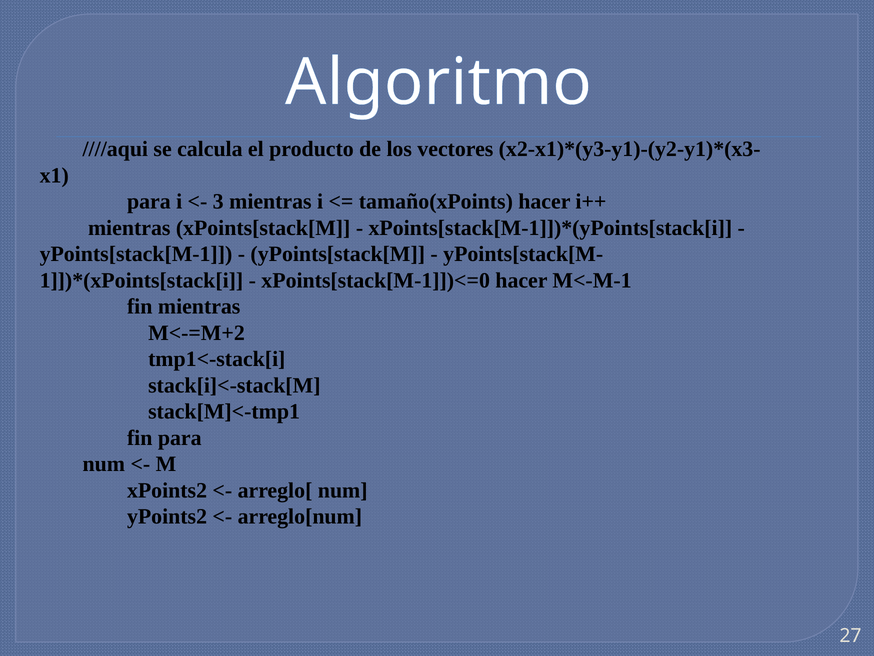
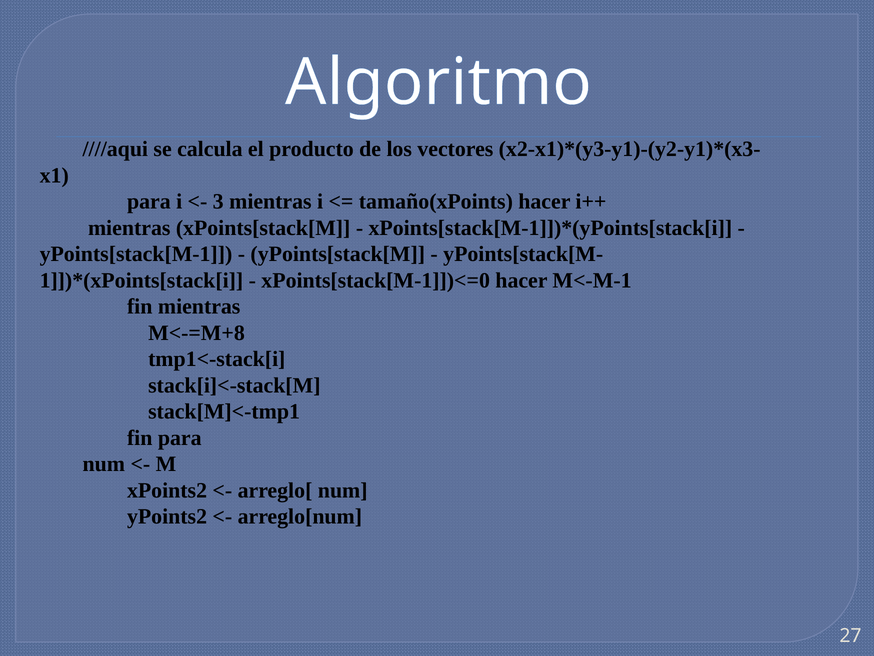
M<-=M+2: M<-=M+2 -> M<-=M+8 (196, 333)
